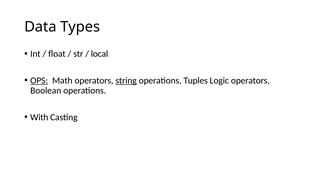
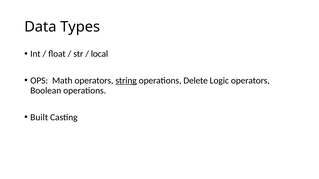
OPS underline: present -> none (39, 81)
Tuples: Tuples -> Delete (196, 81)
With: With -> Built (39, 117)
